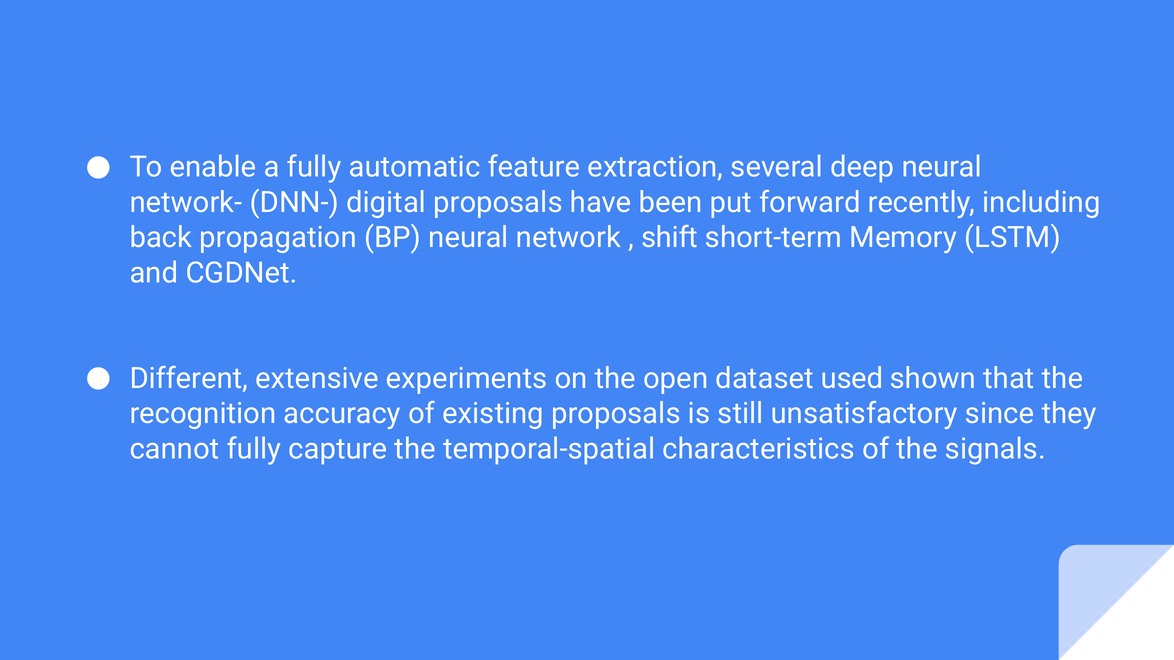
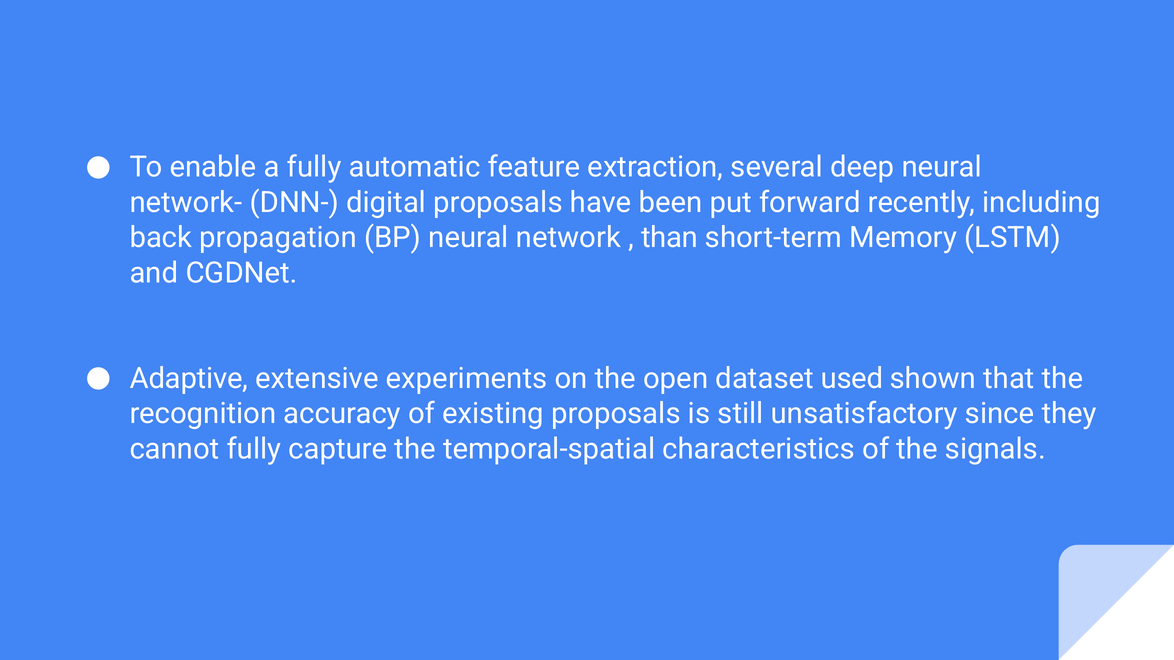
shift: shift -> than (670, 238)
Different: Different -> Adaptive (189, 379)
